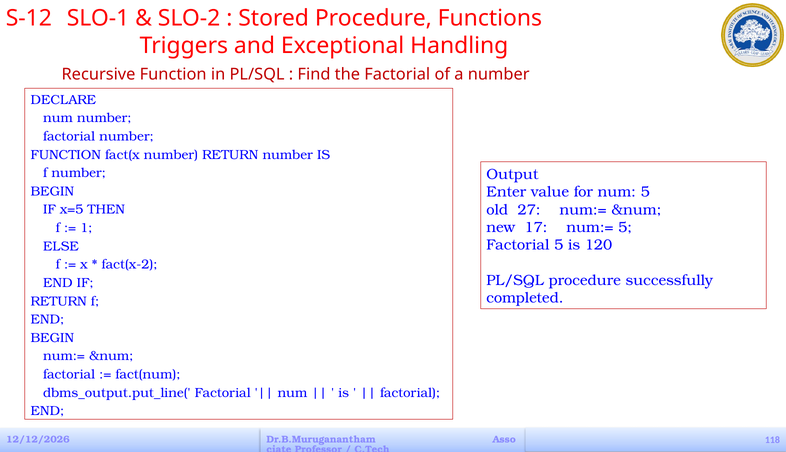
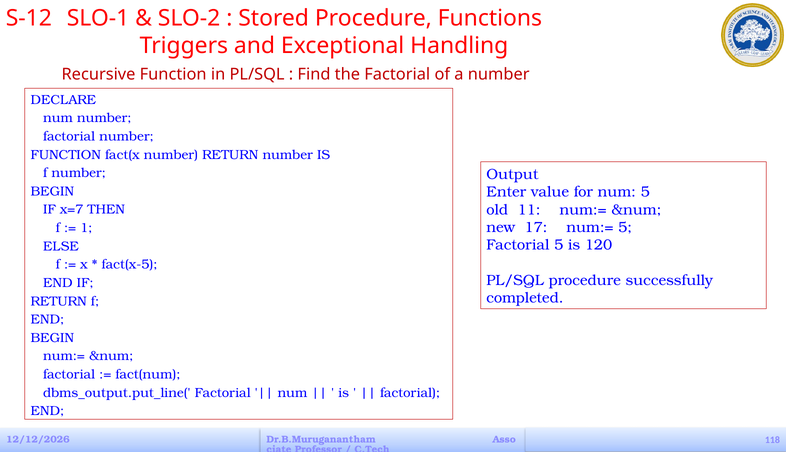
27: 27 -> 11 (529, 210)
x=5: x=5 -> x=7 (72, 210)
fact(x-2: fact(x-2 -> fact(x-5 (130, 265)
